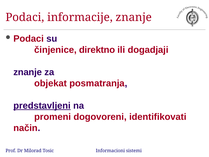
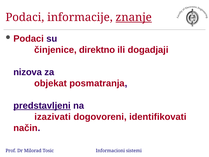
znanje underline: none -> present (134, 17)
znanje: znanje -> nizova (28, 72)
promeni: promeni -> izazivati (53, 117)
